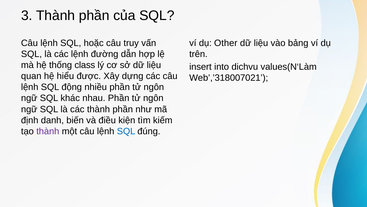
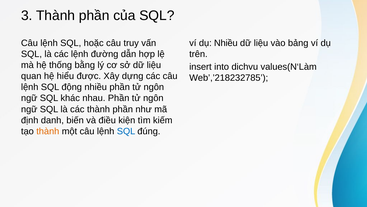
dụ Other: Other -> Nhiều (226, 43)
class: class -> bằng (85, 65)
Web’,’318007021: Web’,’318007021 -> Web’,’218232785 (229, 78)
thành colour: purple -> orange (48, 131)
